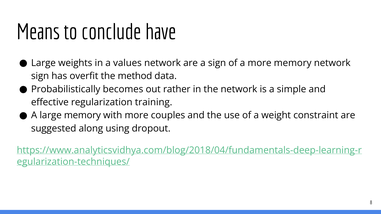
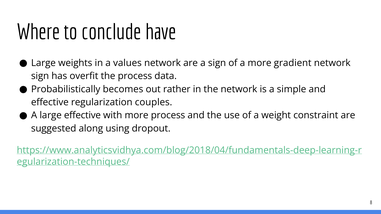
Means: Means -> Where (38, 32)
more memory: memory -> gradient (293, 63)
the method: method -> process (135, 76)
training: training -> couples (154, 102)
large memory: memory -> effective (82, 116)
more couples: couples -> process (168, 116)
